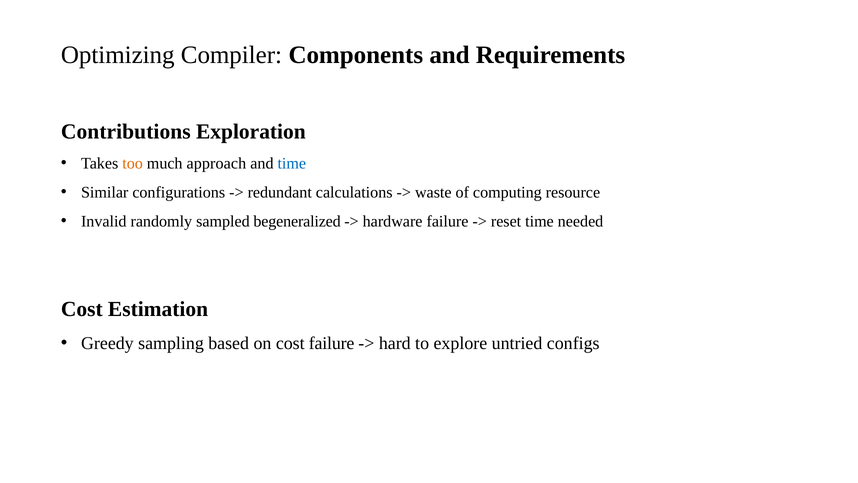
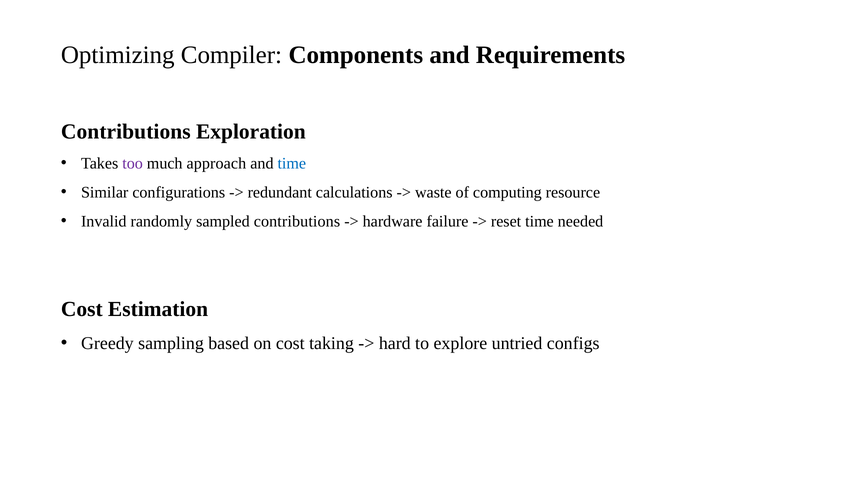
too colour: orange -> purple (133, 163)
sampled begeneralized: begeneralized -> contributions (297, 221)
cost failure: failure -> taking (332, 343)
